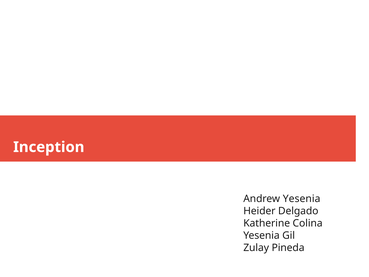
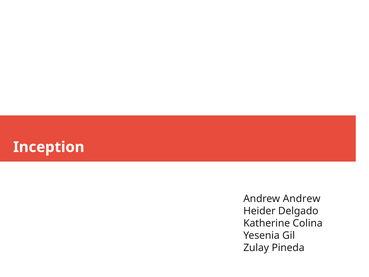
Andrew Yesenia: Yesenia -> Andrew (302, 198)
